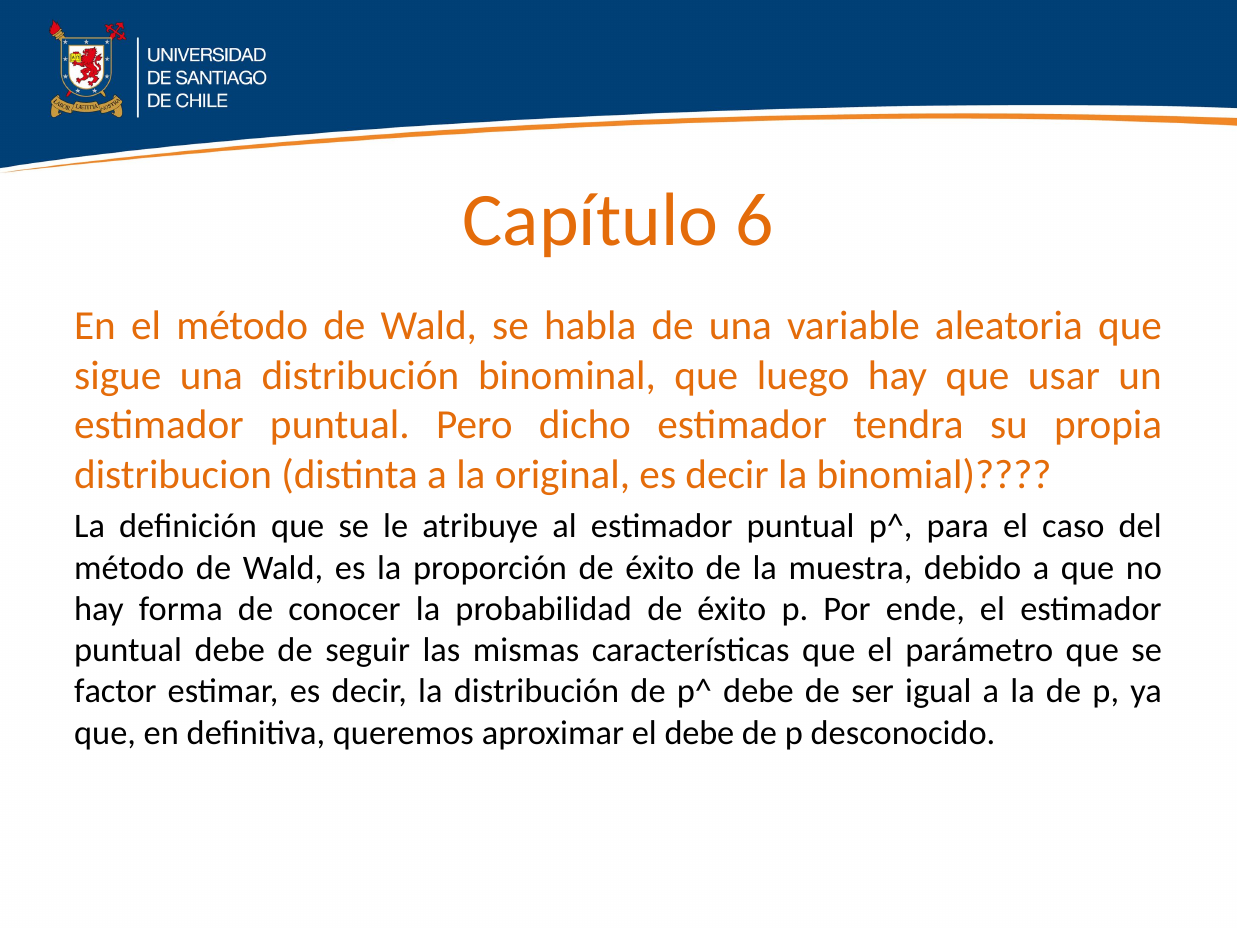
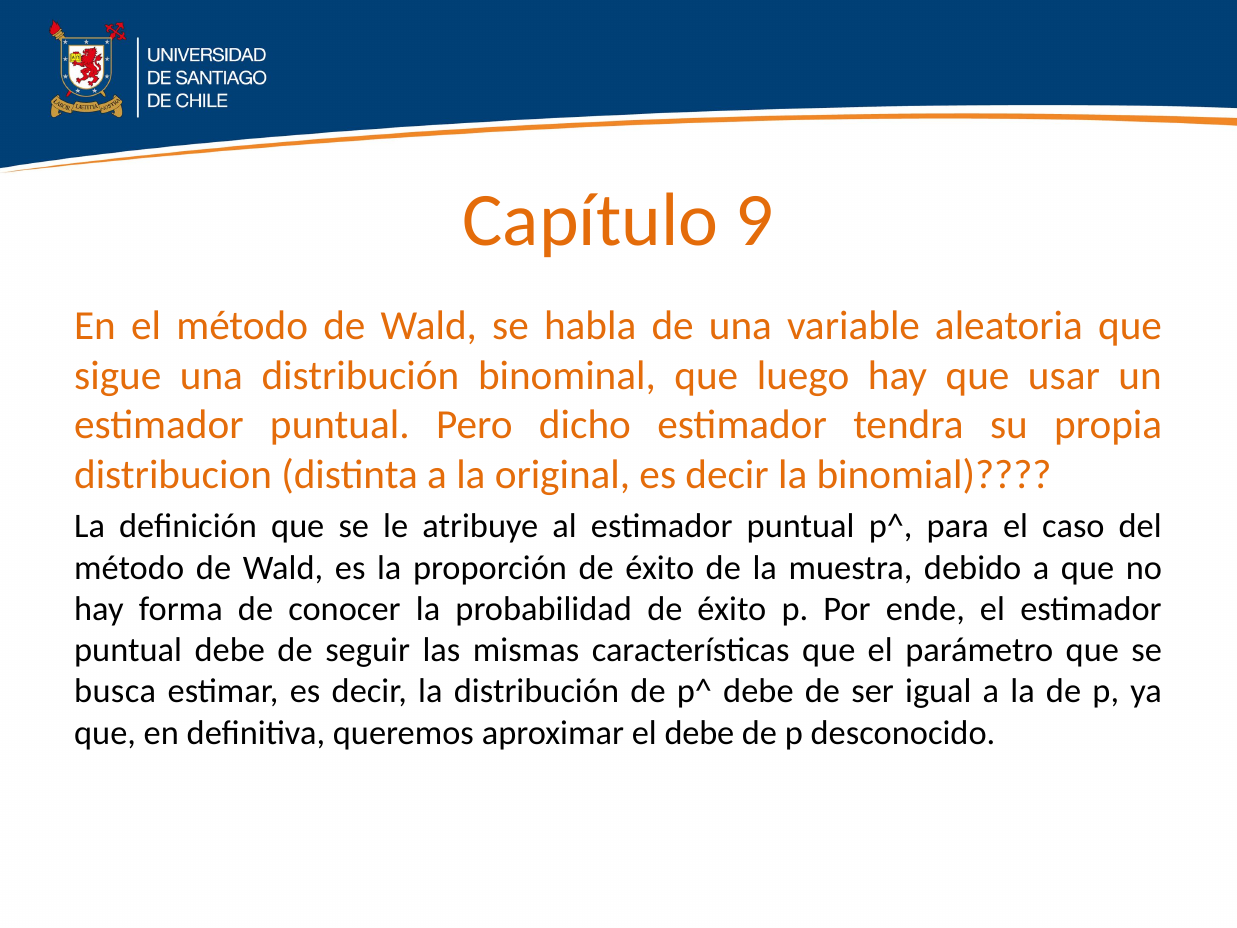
6: 6 -> 9 (754, 220)
factor: factor -> busca (115, 691)
